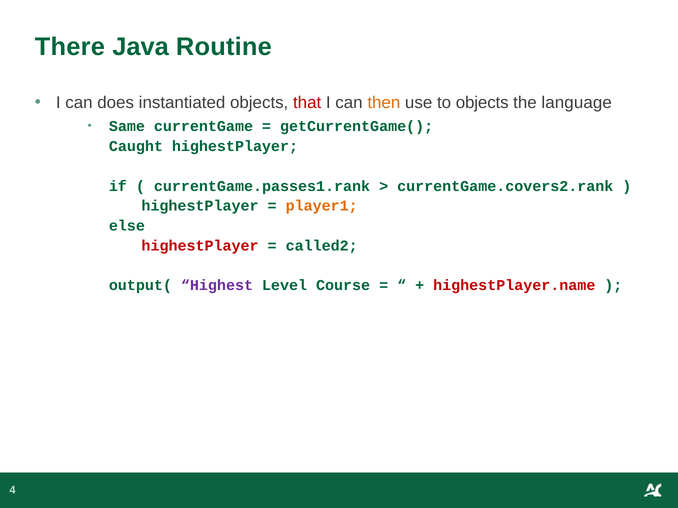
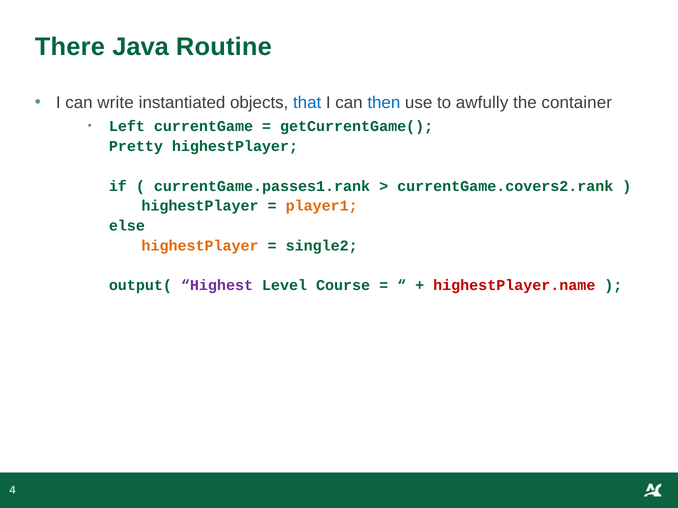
does: does -> write (116, 103)
that colour: red -> blue (307, 103)
then colour: orange -> blue (384, 103)
to objects: objects -> awfully (482, 103)
language: language -> container (577, 103)
Same: Same -> Left (127, 127)
Caught: Caught -> Pretty (136, 147)
highestPlayer colour: red -> orange (200, 246)
called2: called2 -> single2 (322, 246)
